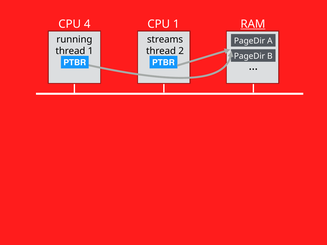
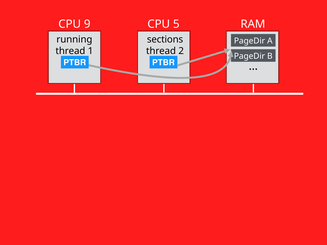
4: 4 -> 9 (87, 24)
CPU 1: 1 -> 5 (176, 24)
RAM underline: present -> none (253, 24)
streams: streams -> sections (165, 39)
